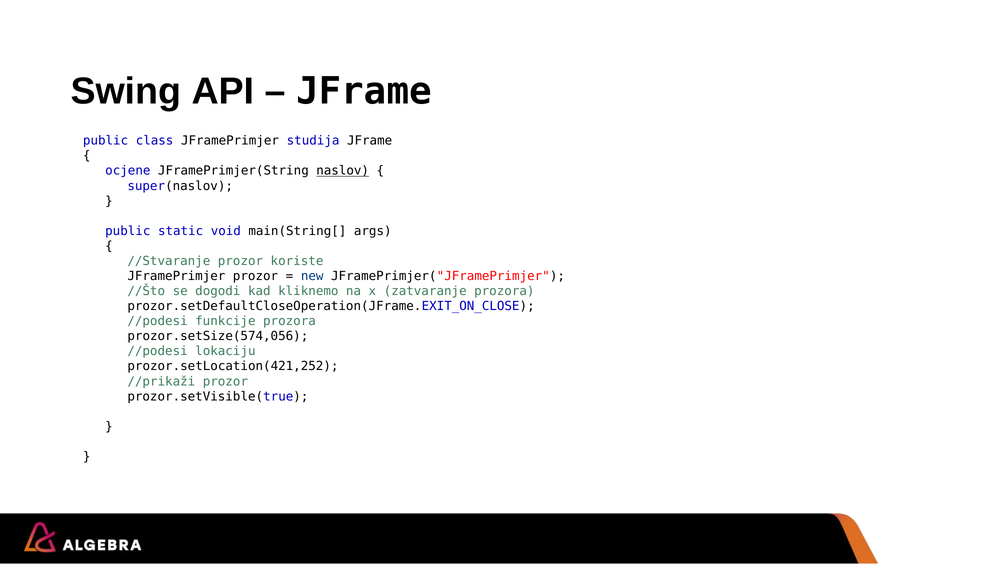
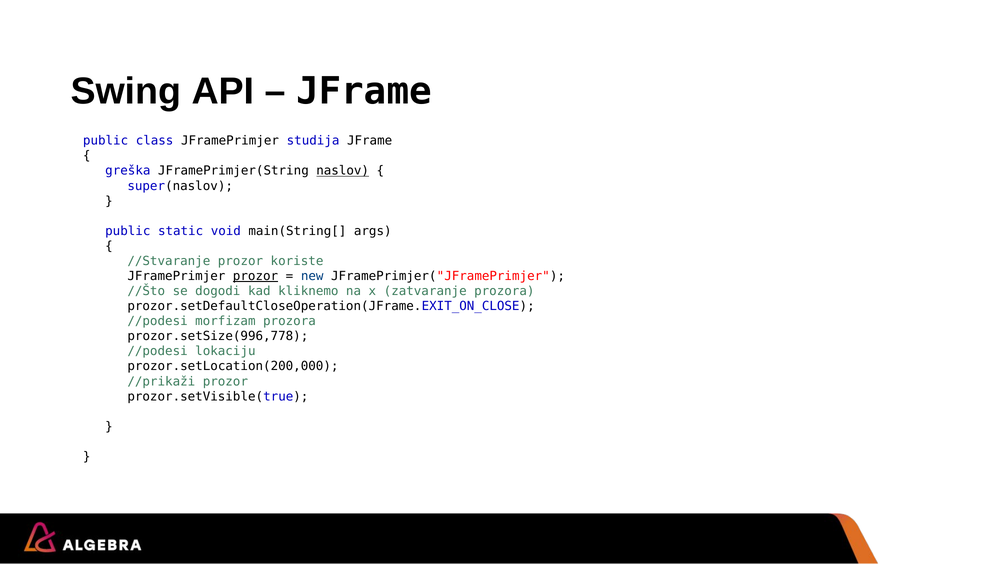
ocjene: ocjene -> greška (128, 171)
prozor underline: none -> present (256, 276)
funkcije: funkcije -> morfizam (225, 321)
prozor.setSize(574,056: prozor.setSize(574,056 -> prozor.setSize(996,778 (218, 336)
prozor.setLocation(421,252: prozor.setLocation(421,252 -> prozor.setLocation(200,000 (233, 366)
